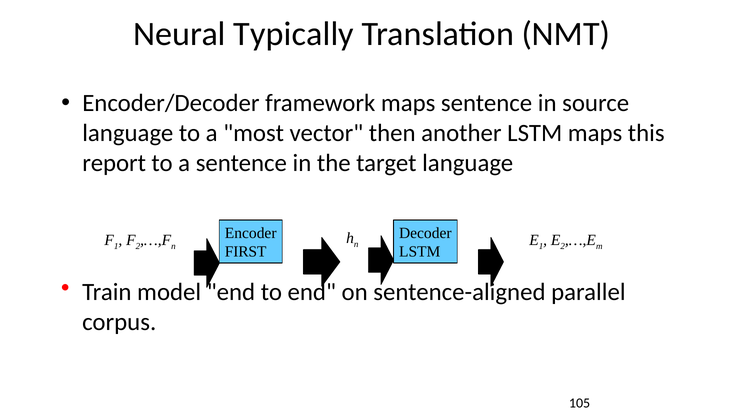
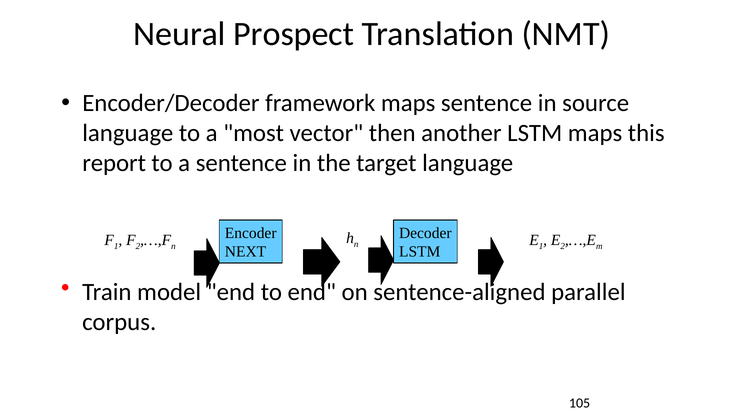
Typically: Typically -> Prospect (294, 34)
FIRST: FIRST -> NEXT (246, 252)
